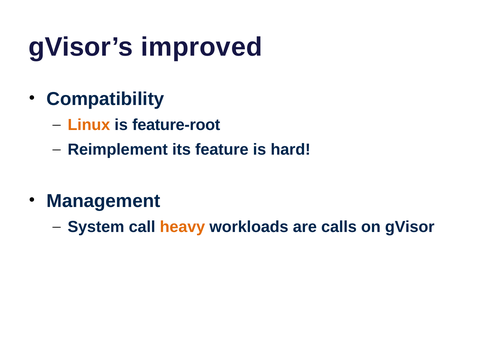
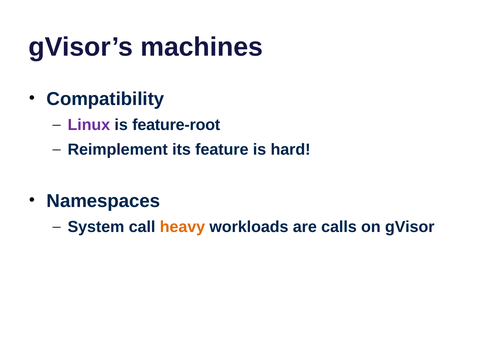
improved: improved -> machines (202, 47)
Linux colour: orange -> purple (89, 125)
Management: Management -> Namespaces (103, 201)
